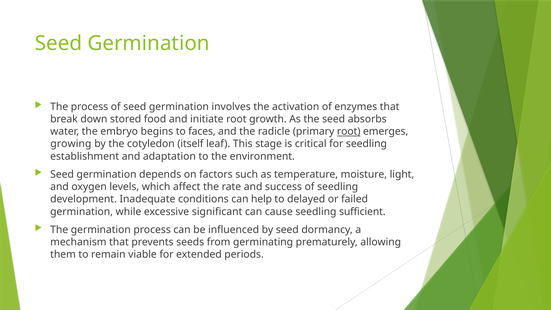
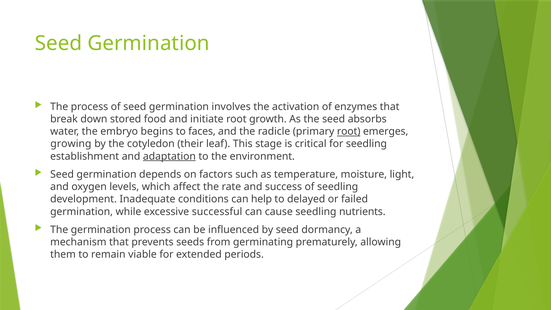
itself: itself -> their (190, 144)
adaptation underline: none -> present (169, 156)
significant: significant -> successful (217, 212)
sufficient: sufficient -> nutrients (362, 212)
